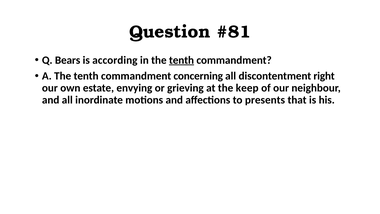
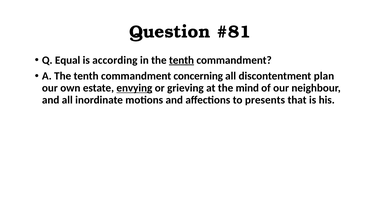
Bears: Bears -> Equal (68, 60)
right: right -> plan (324, 76)
envying underline: none -> present (134, 88)
keep: keep -> mind (247, 88)
